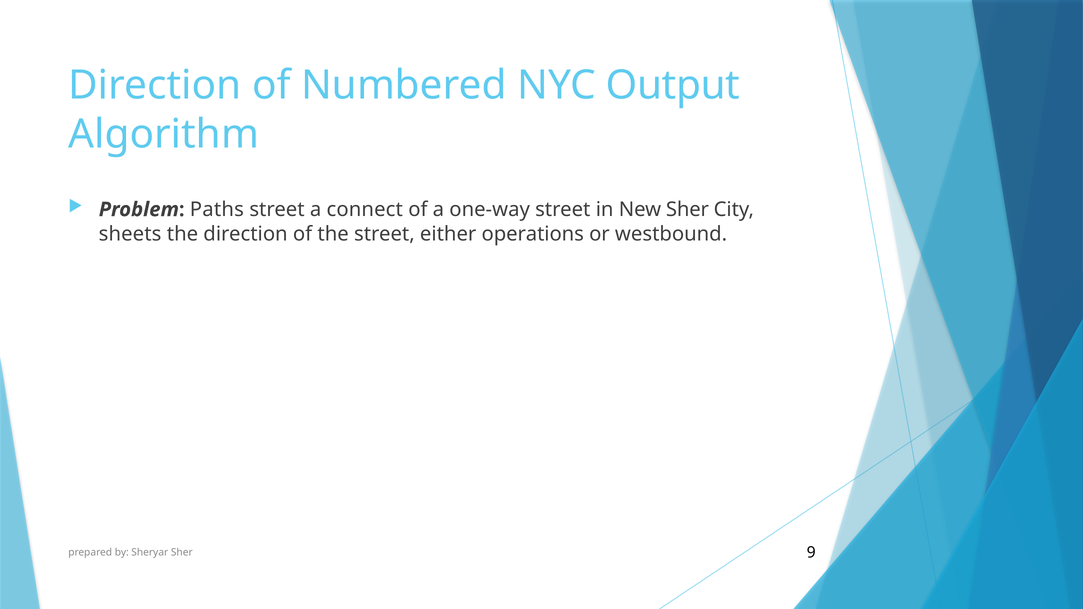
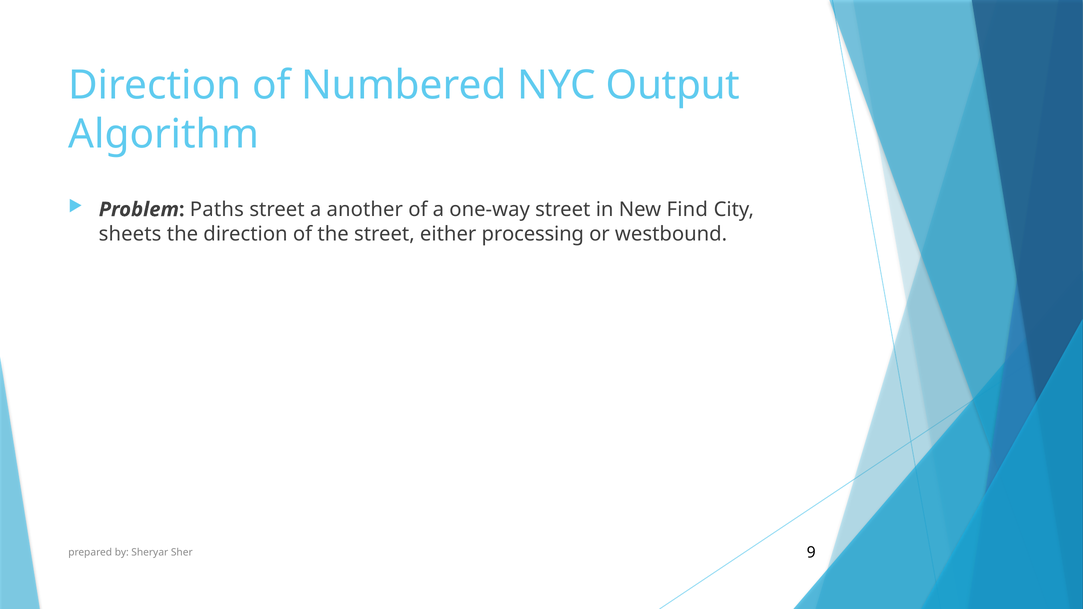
connect: connect -> another (365, 210)
New Sher: Sher -> Find (687, 210)
operations: operations -> processing (533, 234)
